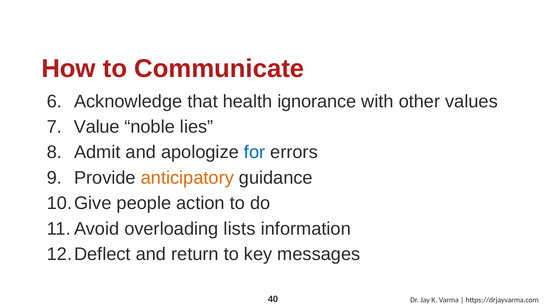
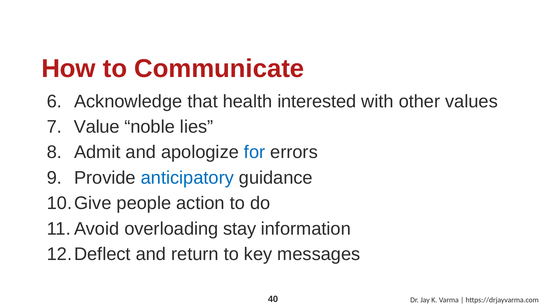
ignorance: ignorance -> interested (317, 101)
anticipatory colour: orange -> blue (187, 178)
lists: lists -> stay (240, 229)
